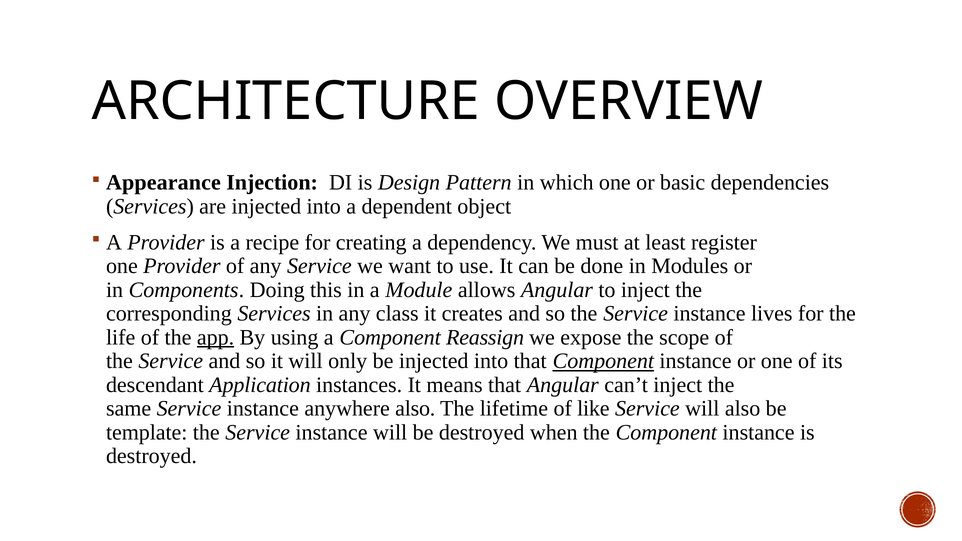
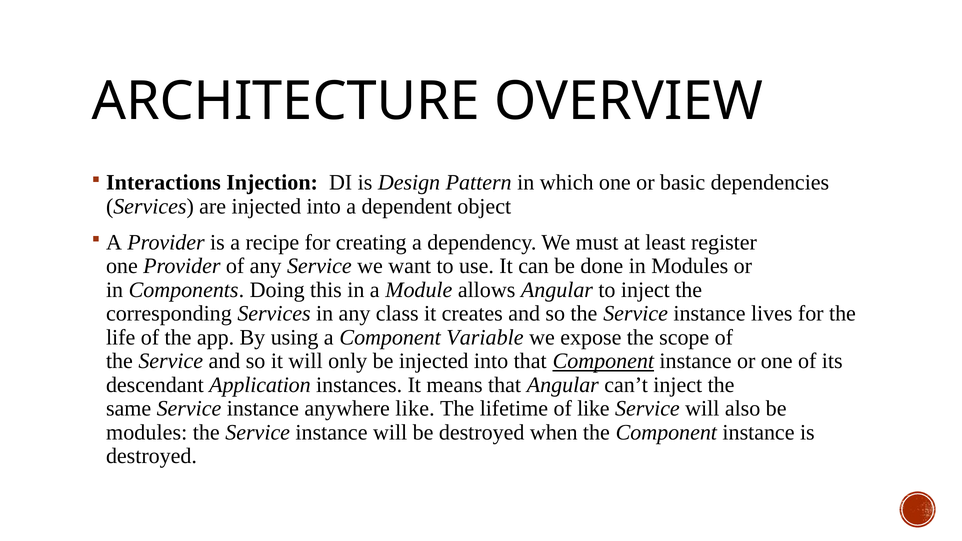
Appearance: Appearance -> Interactions (163, 183)
app underline: present -> none (216, 337)
Reassign: Reassign -> Variable (485, 337)
anywhere also: also -> like (415, 409)
template: template -> modules (147, 433)
